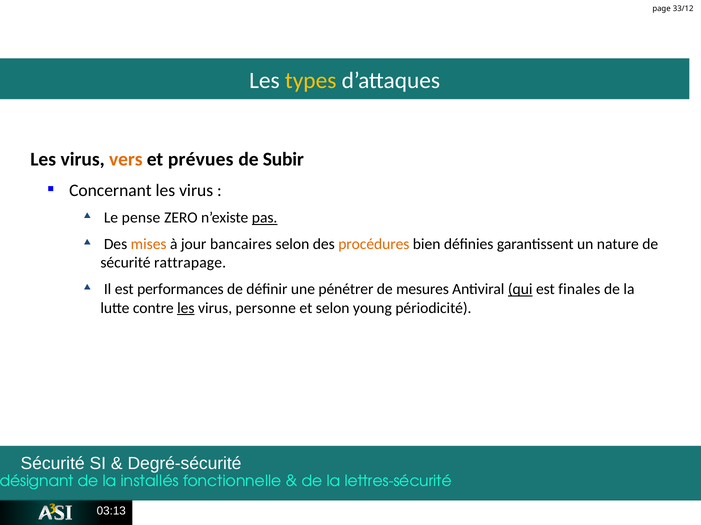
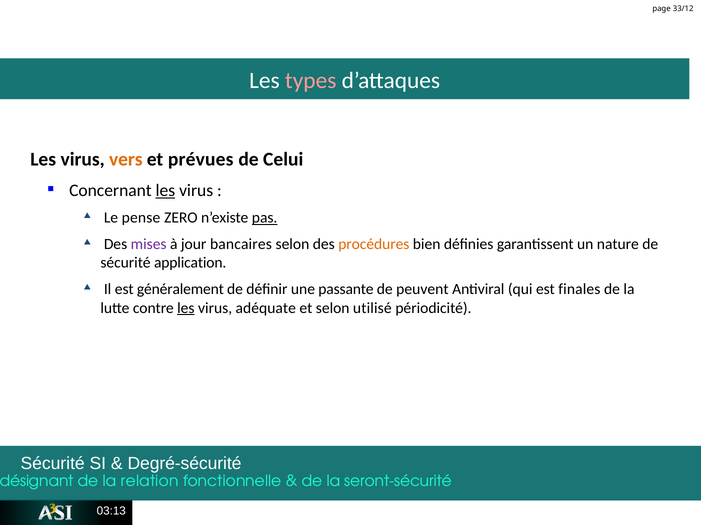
types colour: yellow -> pink (311, 80)
Subir: Subir -> Celui (283, 160)
les underline: none -> present (165, 191)
mises colour: orange -> purple (149, 245)
rattrapage: rattrapage -> application (190, 263)
performances: performances -> généralement (180, 290)
pénétrer: pénétrer -> passante (346, 290)
mesures: mesures -> peuvent (422, 290)
qui underline: present -> none (520, 290)
personne: personne -> adéquate (266, 308)
young: young -> utilisé (372, 308)
installés: installés -> relation (150, 482)
lettres-sécurité: lettres-sécurité -> seront-sécurité (398, 482)
